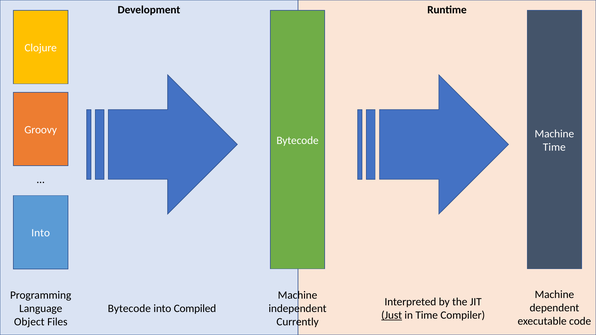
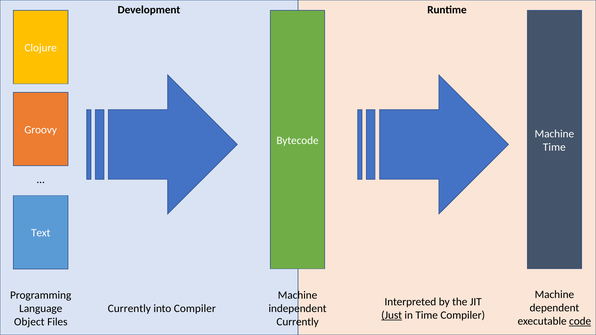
Into: Into -> Text (41, 233)
Bytecode: Bytecode -> Currently (129, 309)
into Compiled: Compiled -> Compiler (195, 309)
code underline: none -> present (580, 322)
